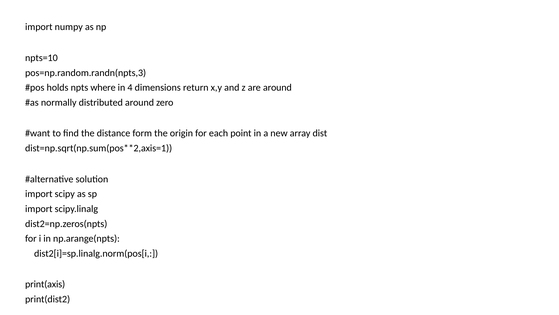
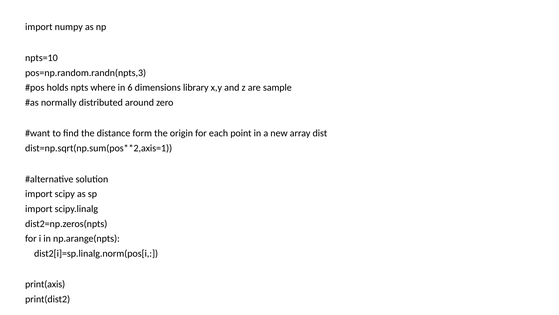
4: 4 -> 6 (130, 87)
return: return -> library (196, 87)
are around: around -> sample (277, 87)
